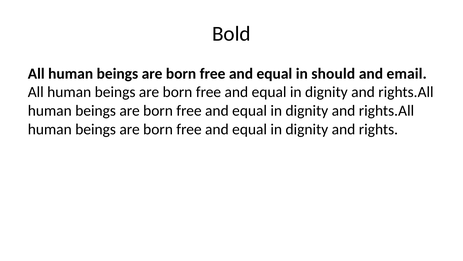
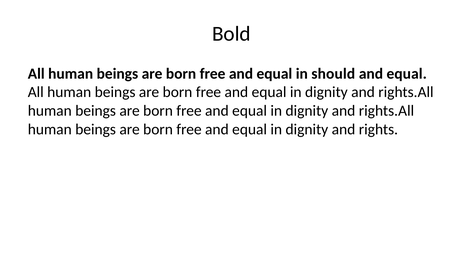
email: email -> equal (407, 73)
